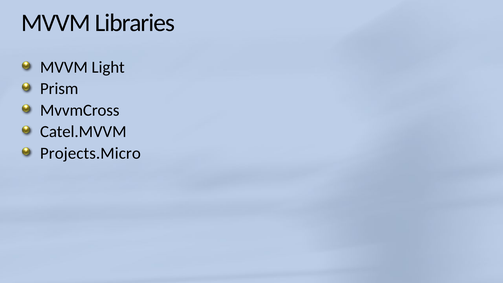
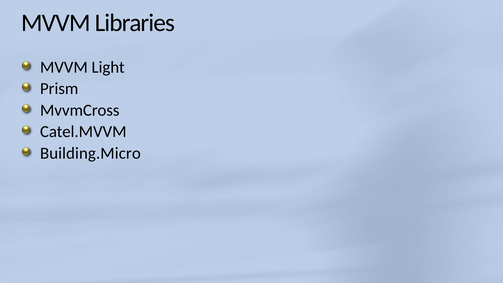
Projects.Micro: Projects.Micro -> Building.Micro (90, 153)
